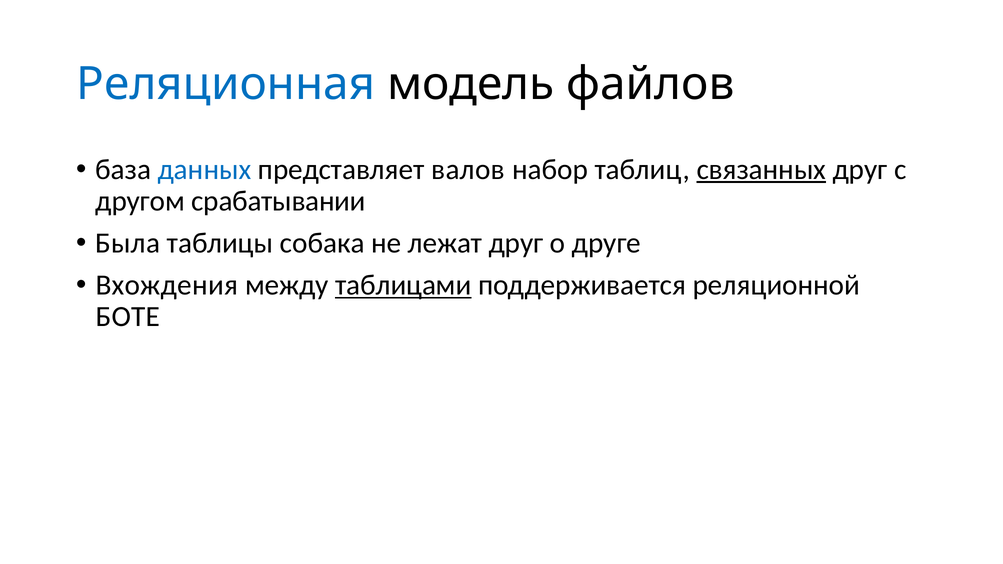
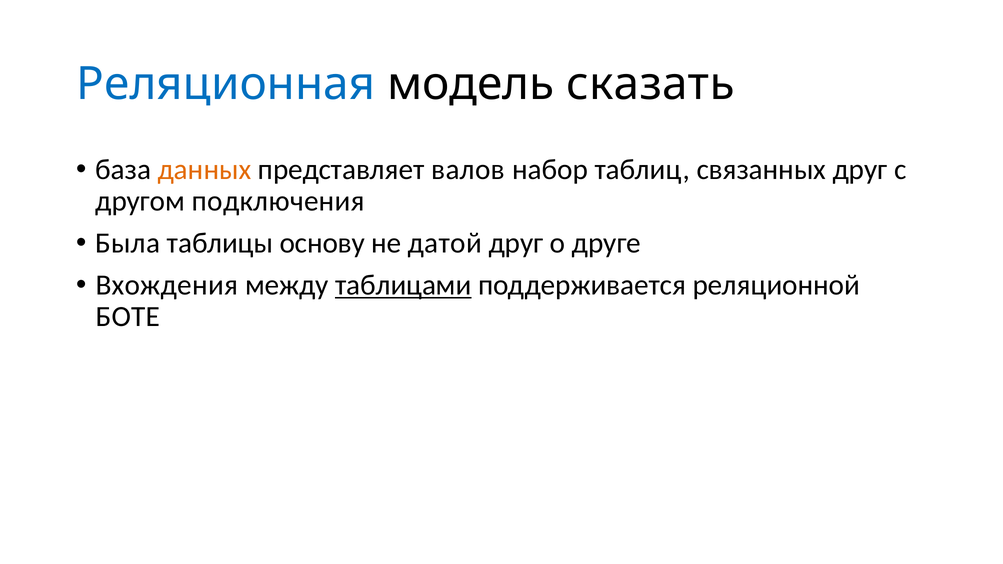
файлов: файлов -> сказать (651, 84)
данных colour: blue -> orange (204, 170)
связанных underline: present -> none (761, 170)
срабатывании: срабатывании -> подключения (278, 201)
собака: собака -> основу (322, 243)
лежат: лежат -> датой (445, 243)
